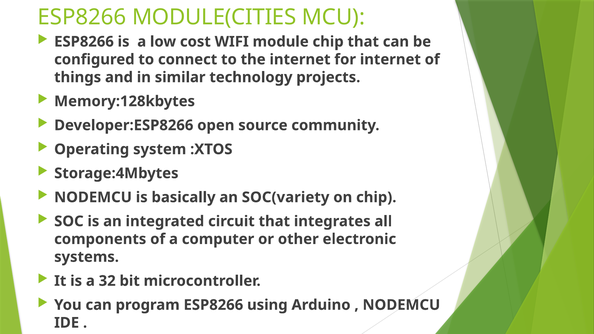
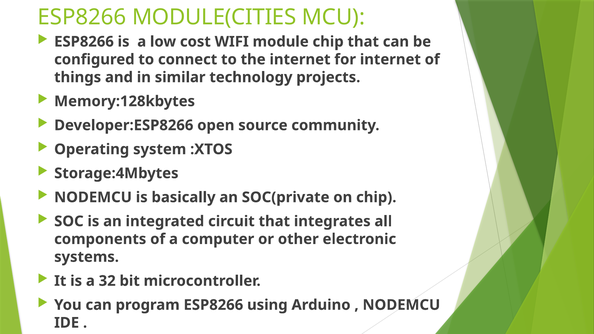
SOC(variety: SOC(variety -> SOC(private (286, 197)
